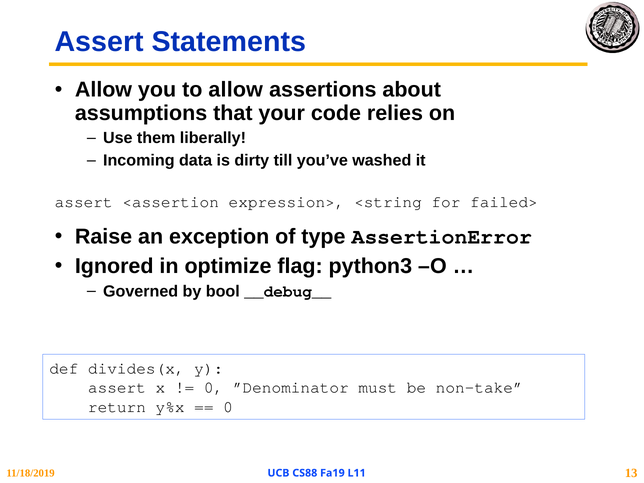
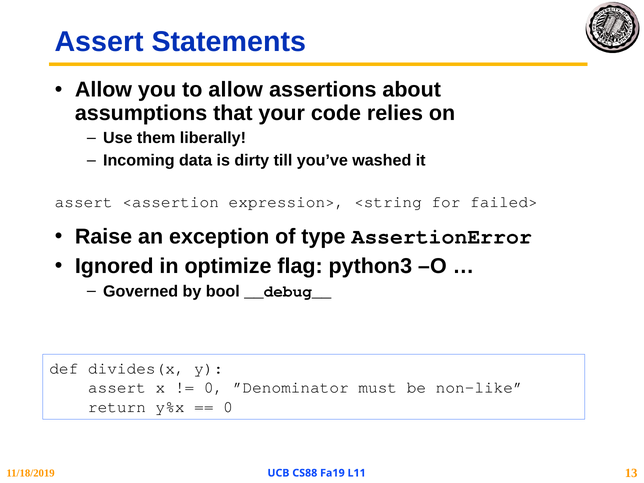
non-take: non-take -> non-like (479, 388)
